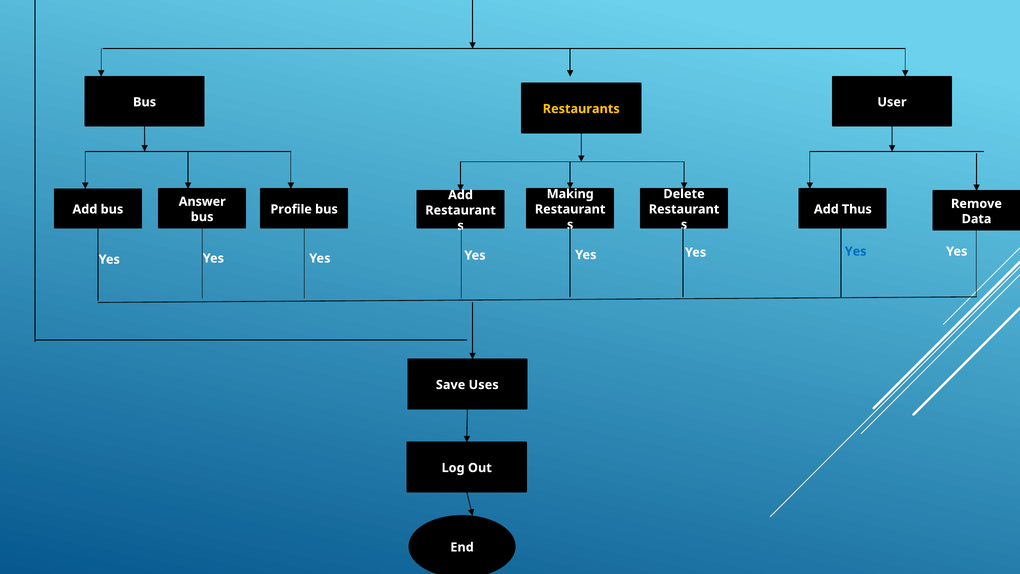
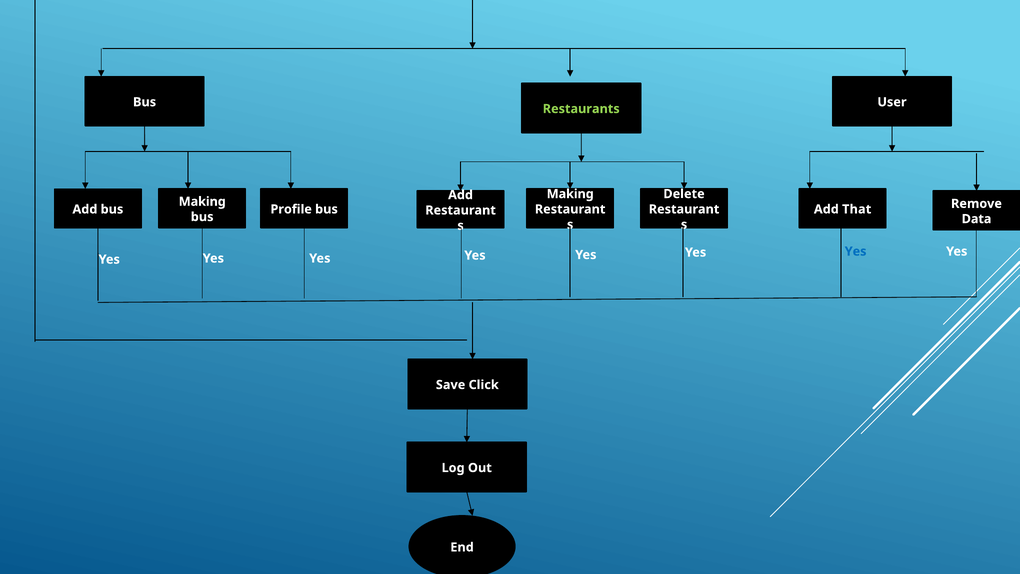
Restaurants colour: yellow -> light green (581, 109)
Answer: Answer -> Making (202, 202)
Thus: Thus -> That (857, 209)
Uses: Uses -> Click (484, 385)
